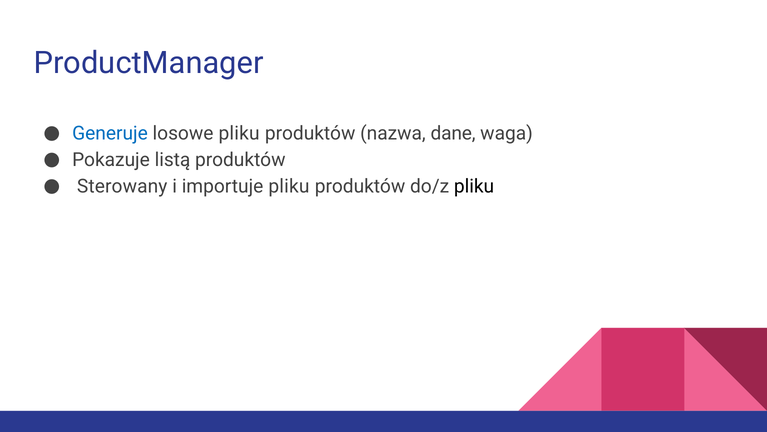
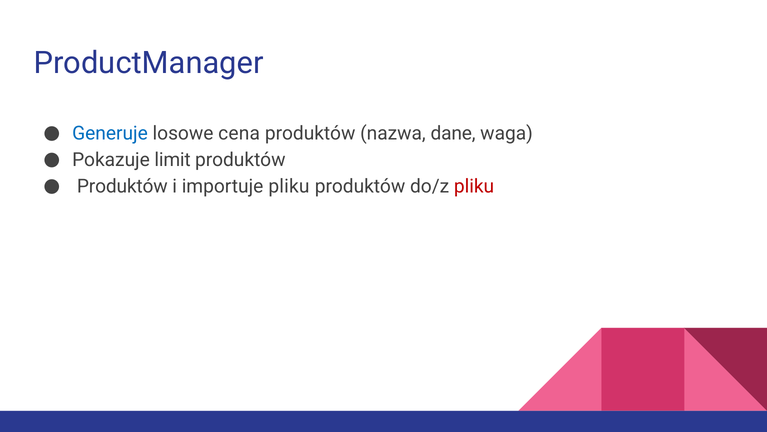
losowe pliku: pliku -> cena (239, 133)
listą: listą -> limit (173, 160)
Sterowany: Sterowany -> Produktów (122, 186)
pliku colour: black -> red (474, 186)
